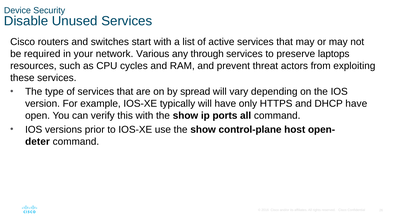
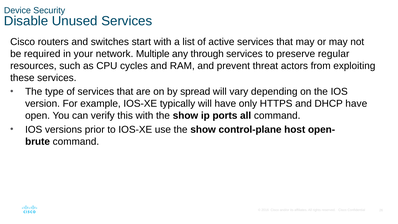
Various: Various -> Multiple (153, 54)
laptops: laptops -> regular (334, 54)
deter: deter -> brute (38, 141)
